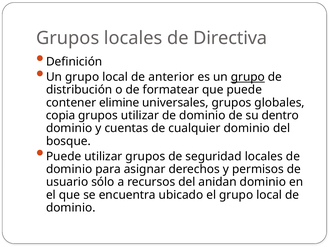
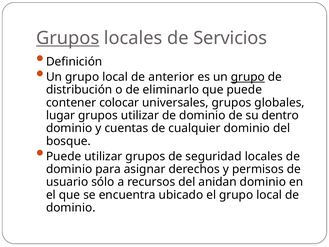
Grupos underline: none -> present (68, 38)
Directiva: Directiva -> Servicios (230, 38)
formatear: formatear -> eliminarlo (171, 90)
elimine: elimine -> colocar (119, 103)
copia: copia -> lugar (61, 115)
